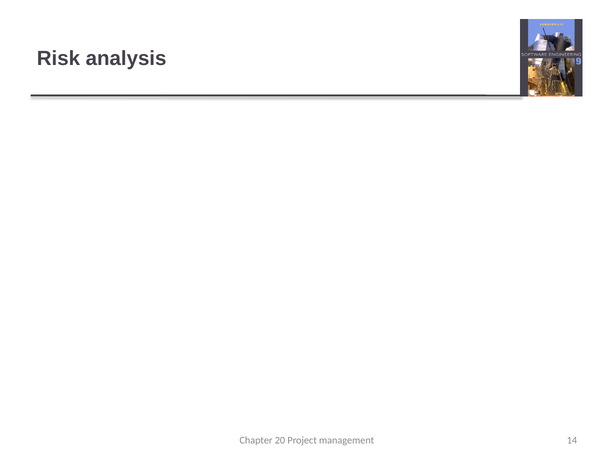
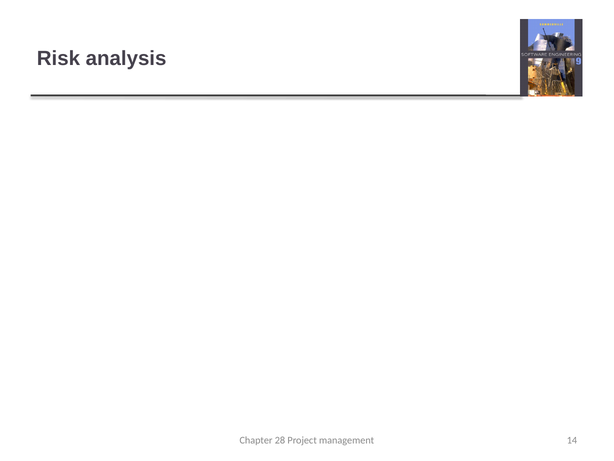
20: 20 -> 28 (280, 440)
